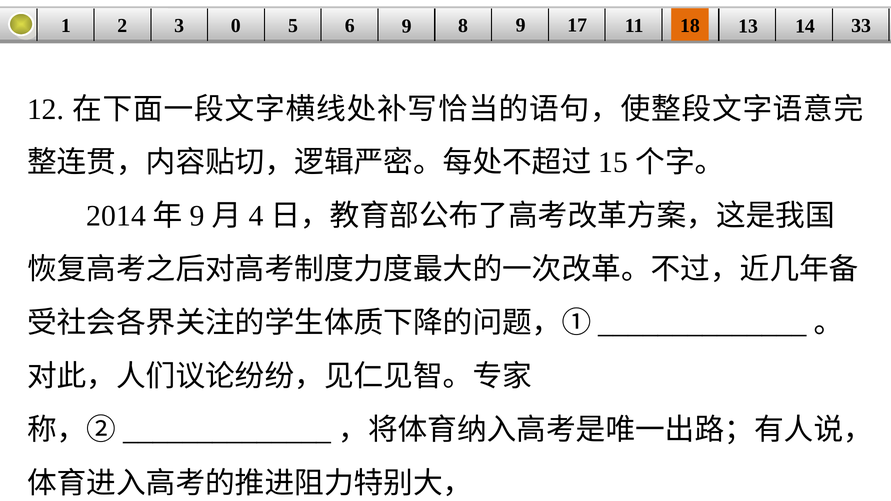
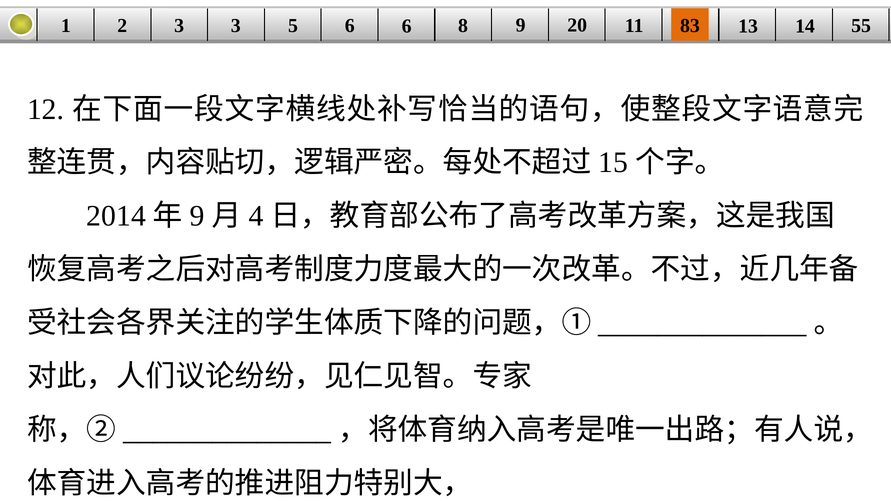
3 0: 0 -> 3 (236, 26)
6 9: 9 -> 6 (407, 26)
17: 17 -> 20 (577, 25)
18: 18 -> 83 (690, 26)
33: 33 -> 55 (861, 26)
